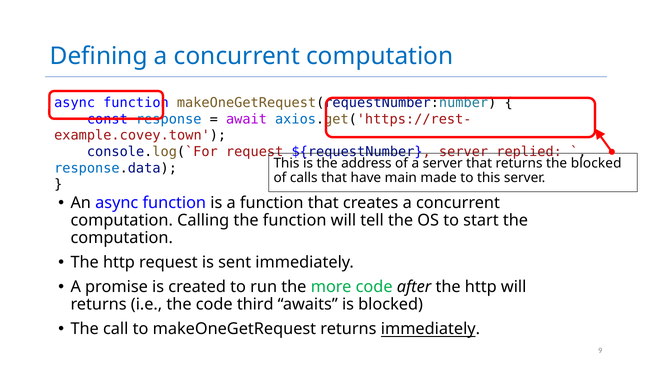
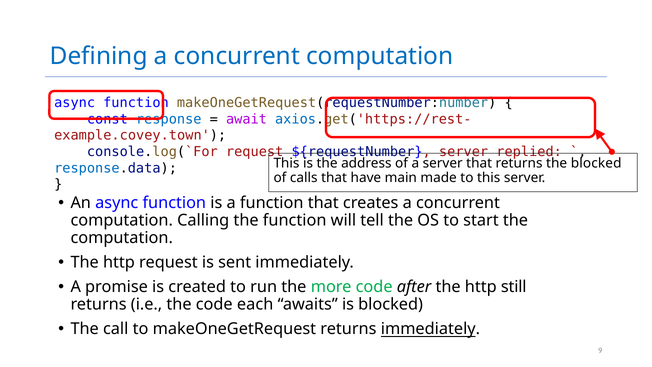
http will: will -> still (514, 287)
third: third -> each (255, 304)
